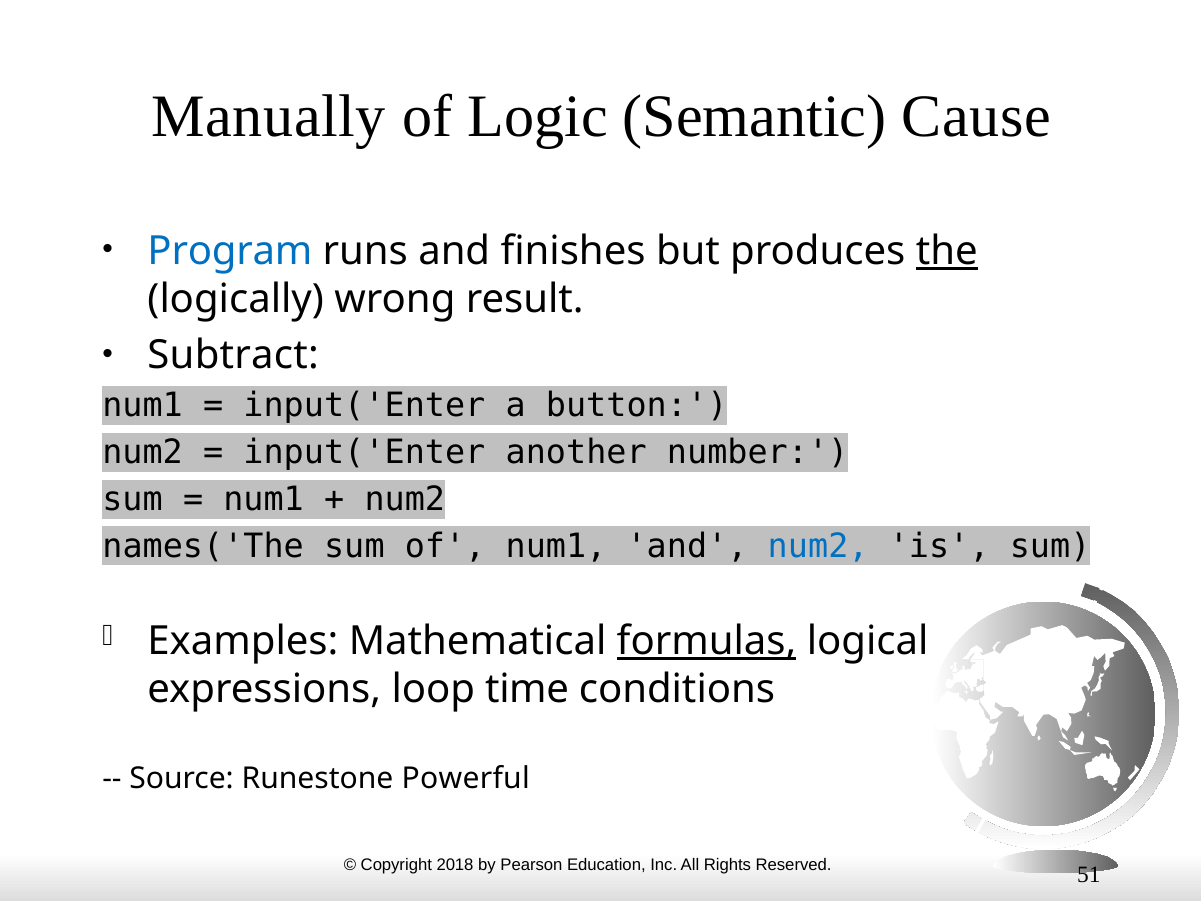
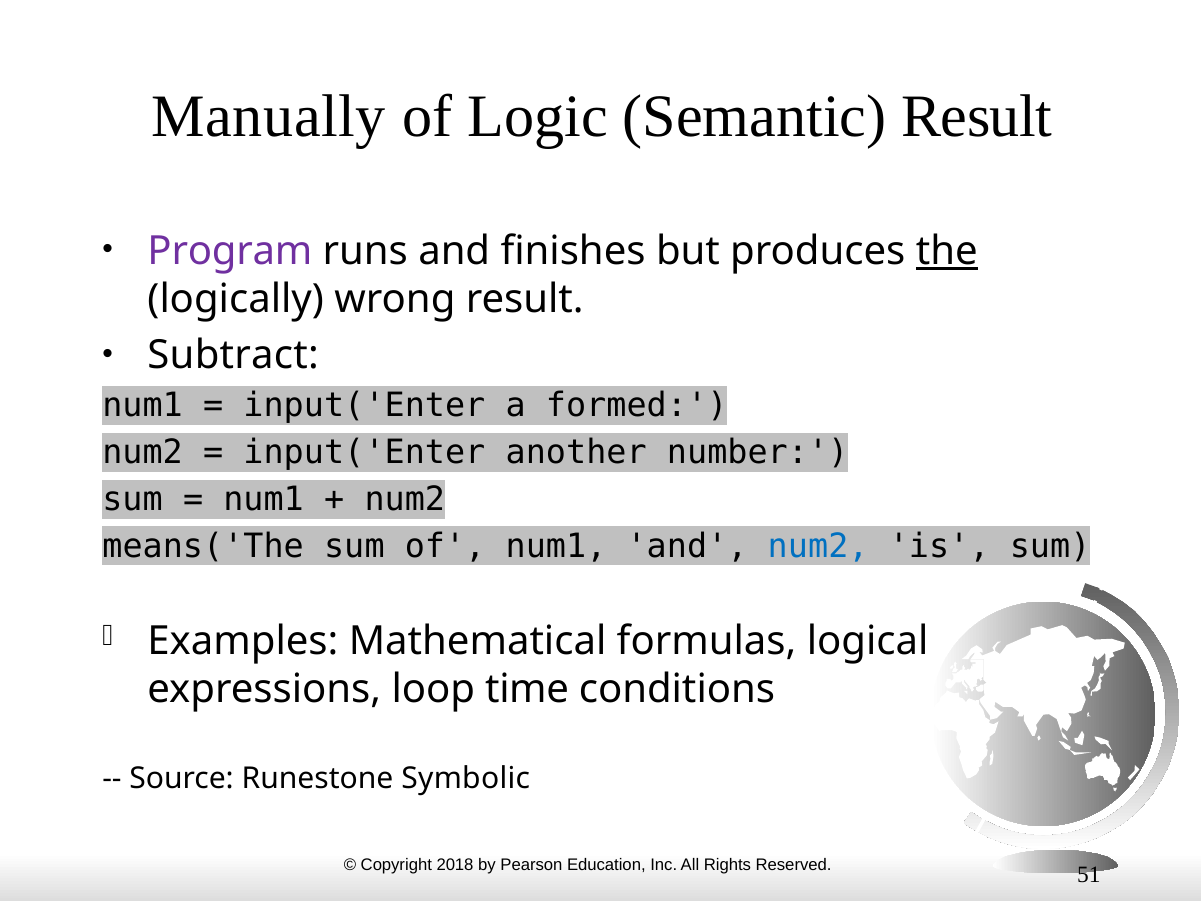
Semantic Cause: Cause -> Result (977, 117)
Program colour: blue -> purple (230, 251)
button: button -> formed (637, 406)
names('The: names('The -> means('The (203, 546)
formulas underline: present -> none (707, 641)
Powerful: Powerful -> Symbolic (466, 778)
